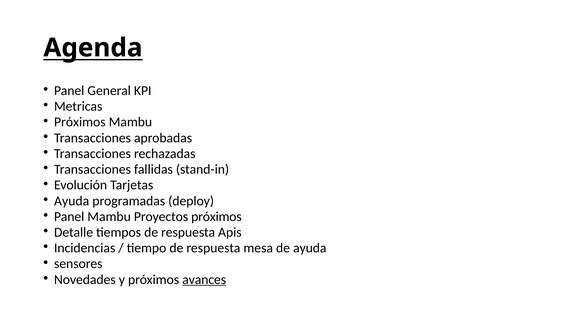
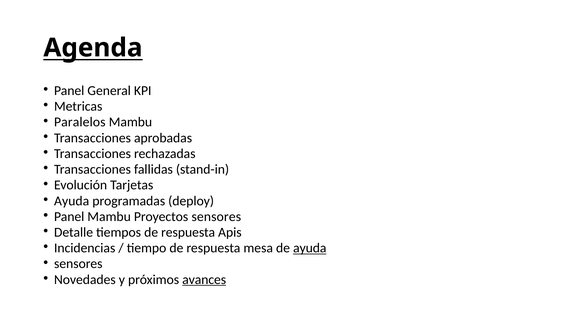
Próximos: Próximos -> Paralelos (80, 122)
Proyectos próximos: próximos -> sensores (216, 217)
ayuda underline: none -> present (310, 248)
